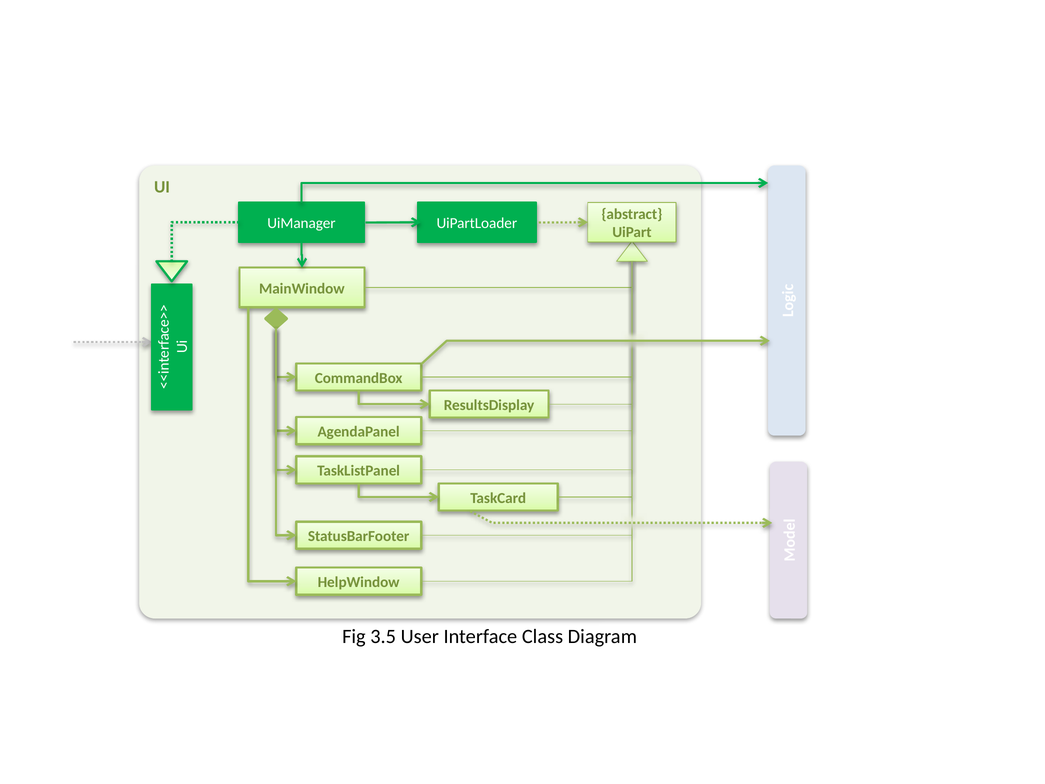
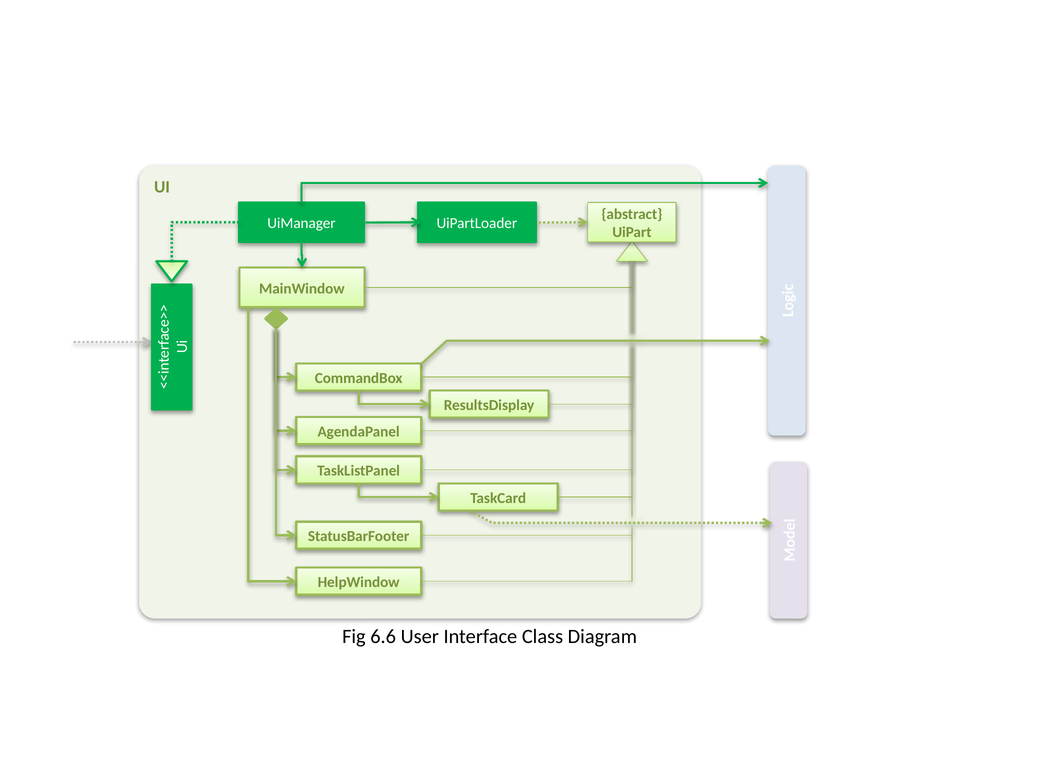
3.5: 3.5 -> 6.6 (383, 636)
